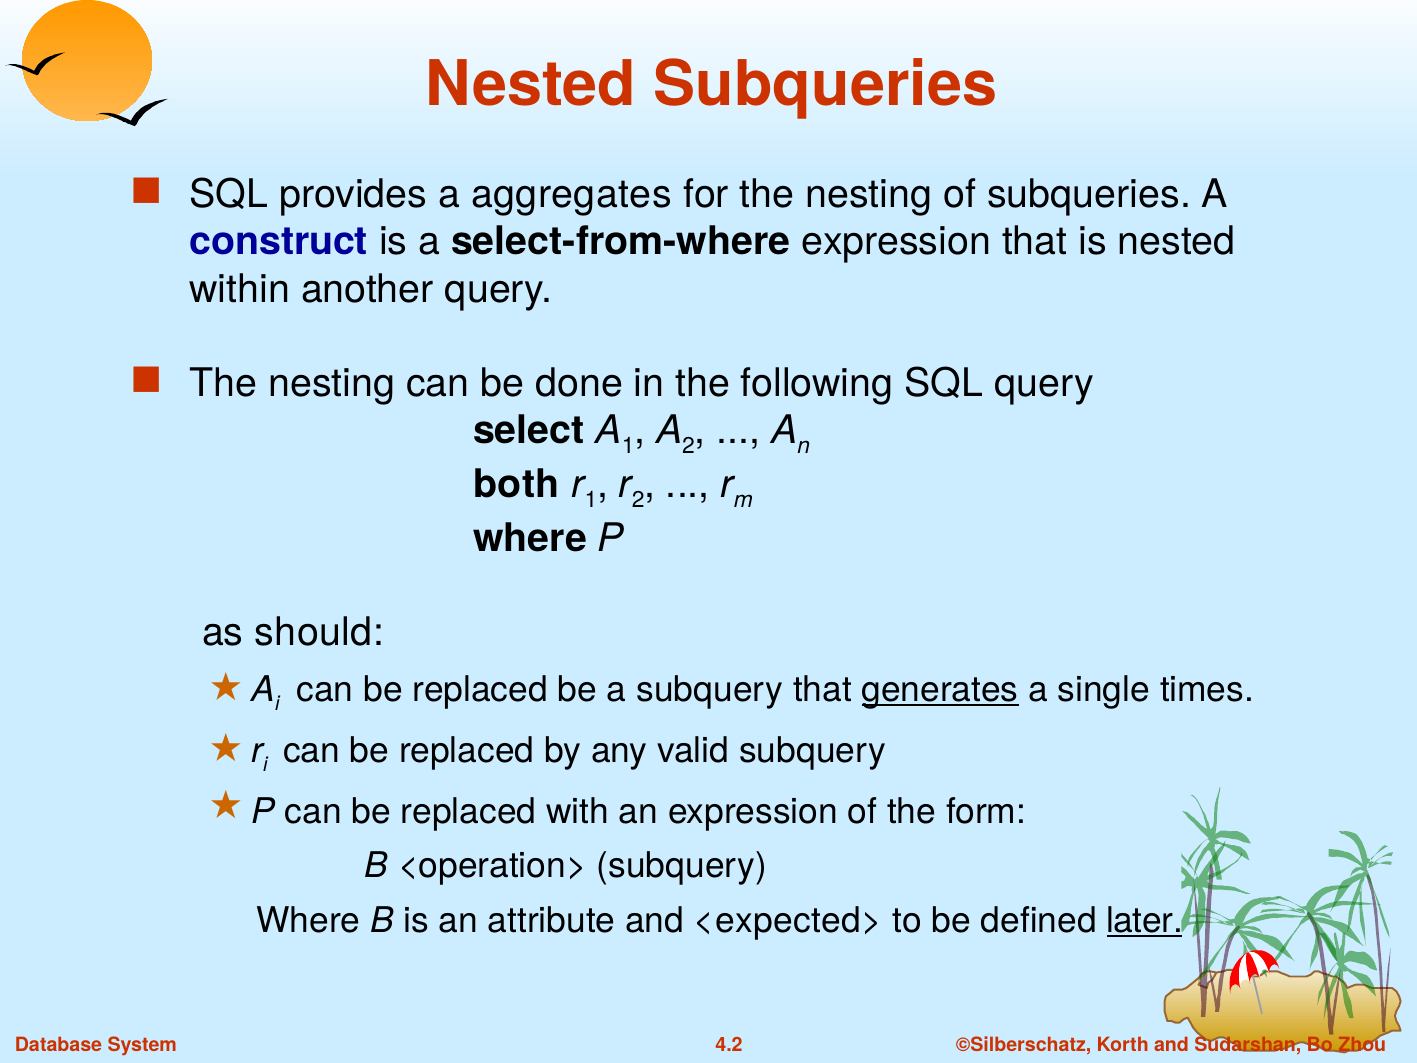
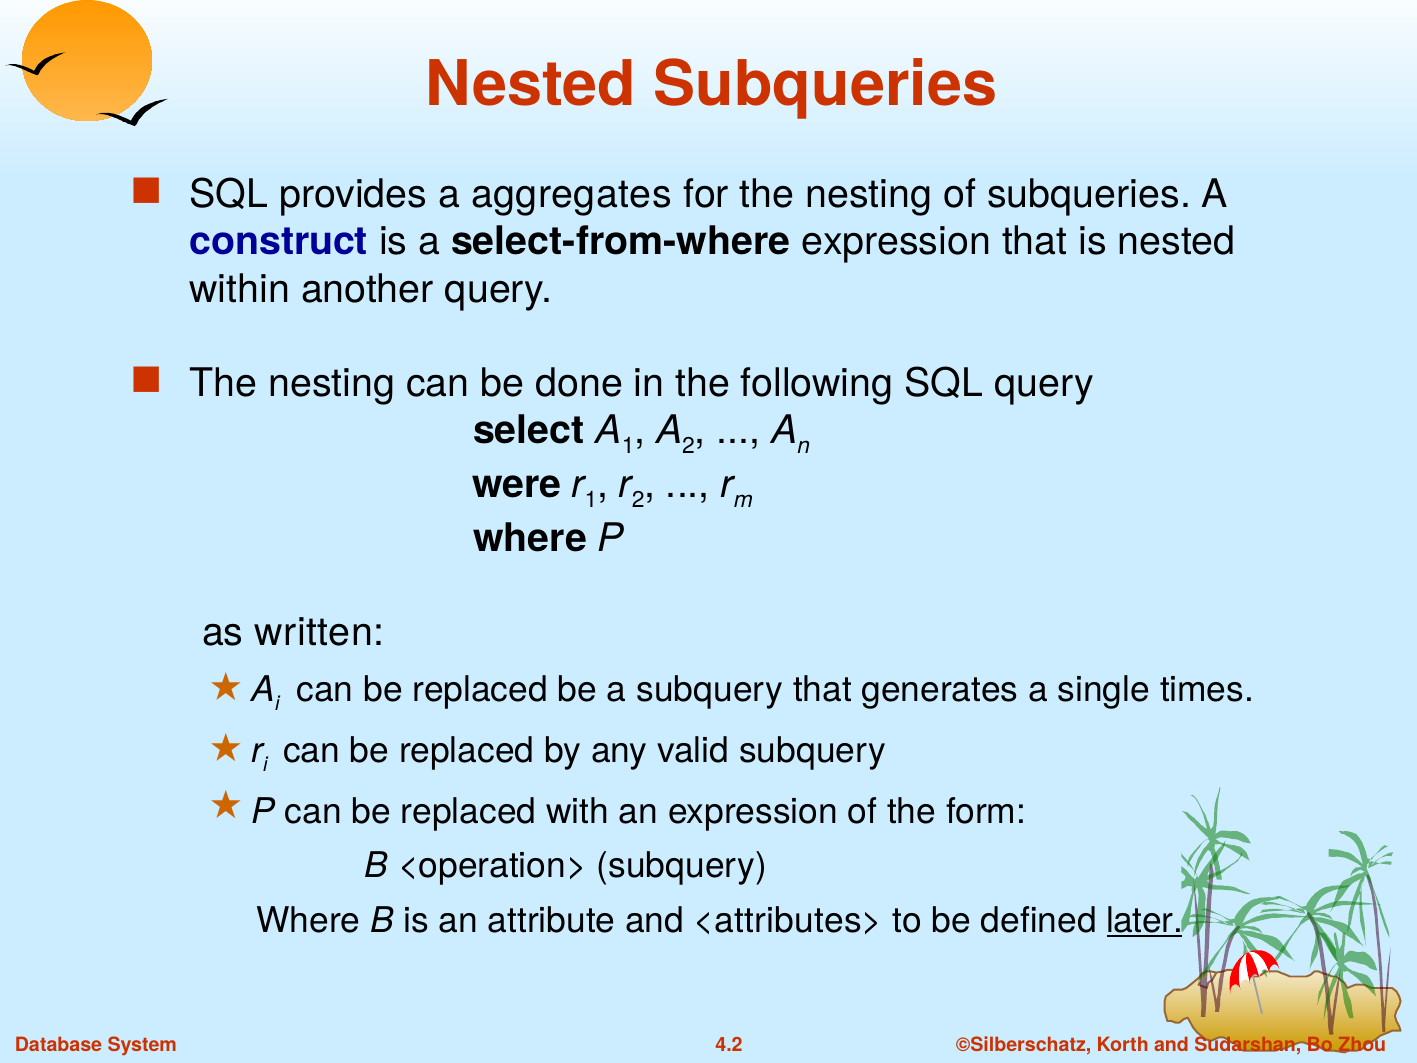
both: both -> were (517, 485)
should: should -> written (320, 633)
generates underline: present -> none (940, 690)
<expected>: <expected> -> <attributes> (788, 921)
